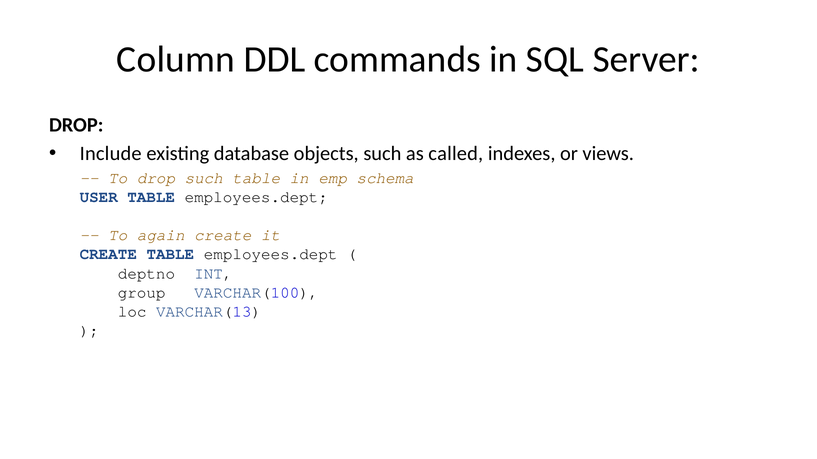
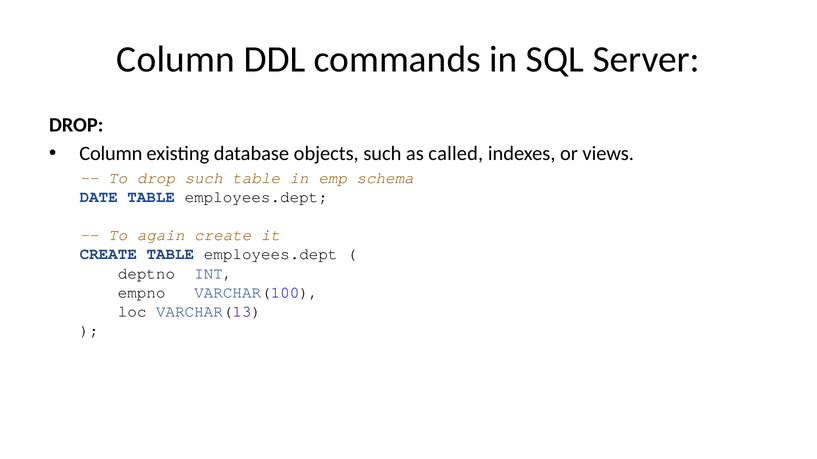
Include: Include -> Column (111, 154)
USER: USER -> DATE (99, 197)
group: group -> empno (142, 293)
